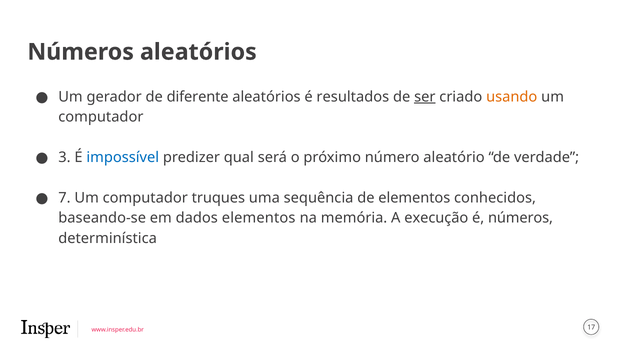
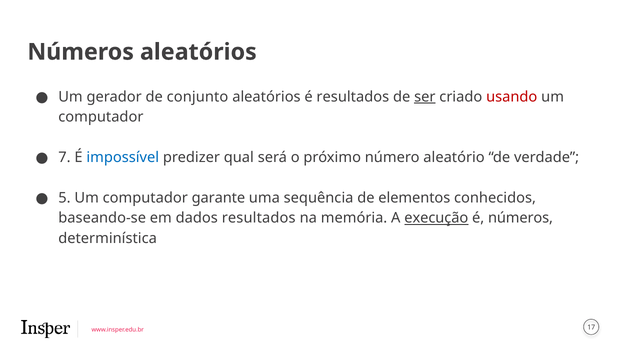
diferente: diferente -> conjunto (198, 97)
usando colour: orange -> red (512, 97)
3: 3 -> 7 (64, 157)
7: 7 -> 5 (64, 198)
truques: truques -> garante (218, 198)
dados elementos: elementos -> resultados (259, 218)
execução underline: none -> present (436, 218)
